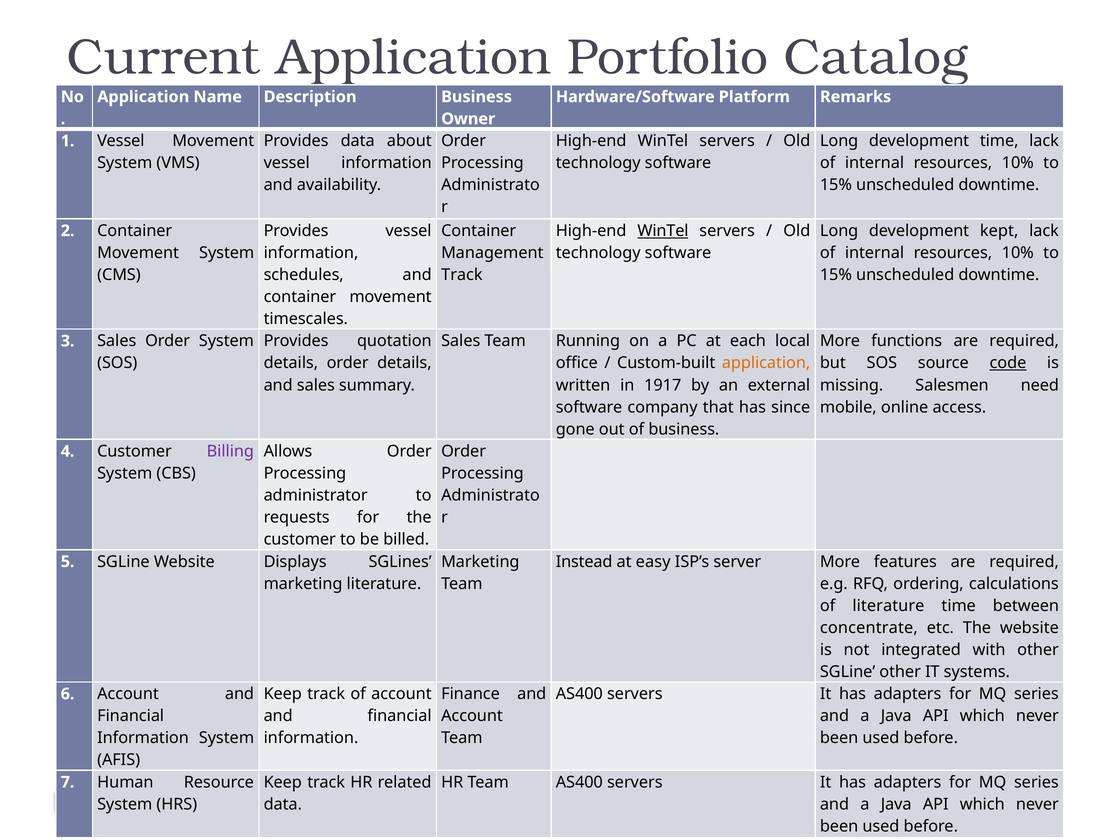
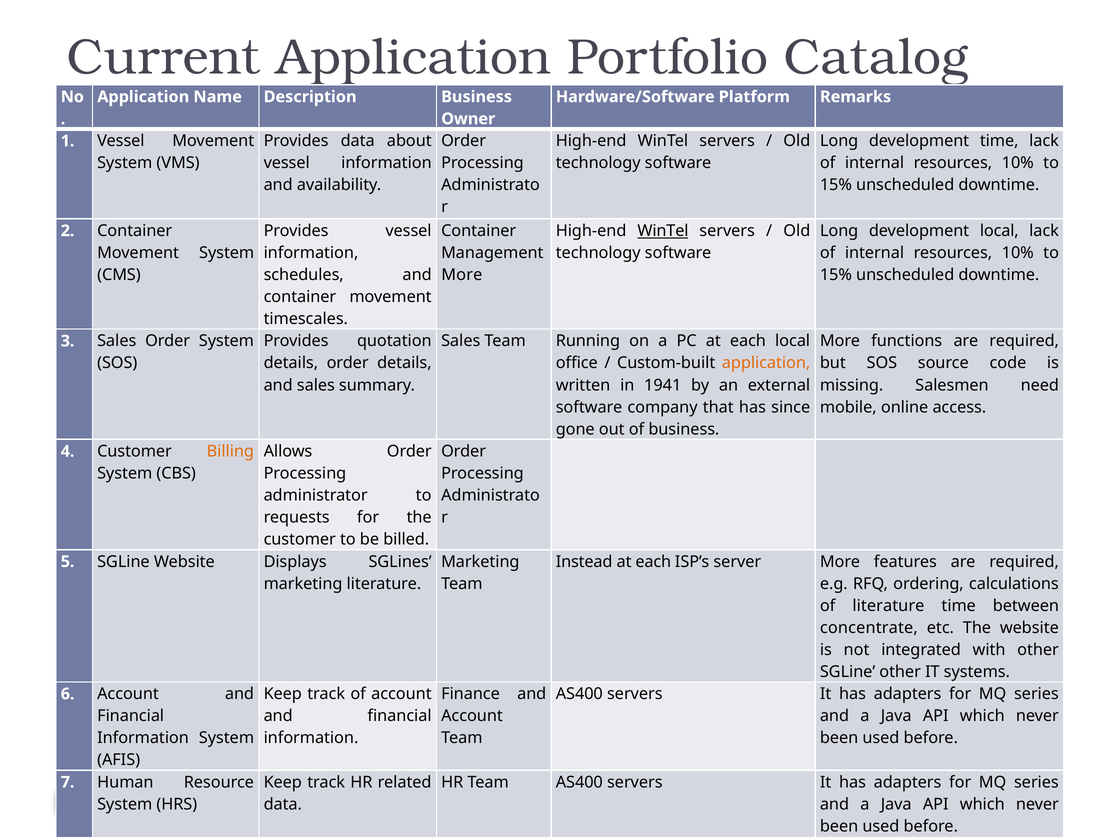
development kept: kept -> local (999, 231)
Track: Track -> More (462, 275)
code underline: present -> none (1008, 363)
1917: 1917 -> 1941 (663, 385)
Billing colour: purple -> orange (230, 451)
easy: easy -> each (653, 562)
